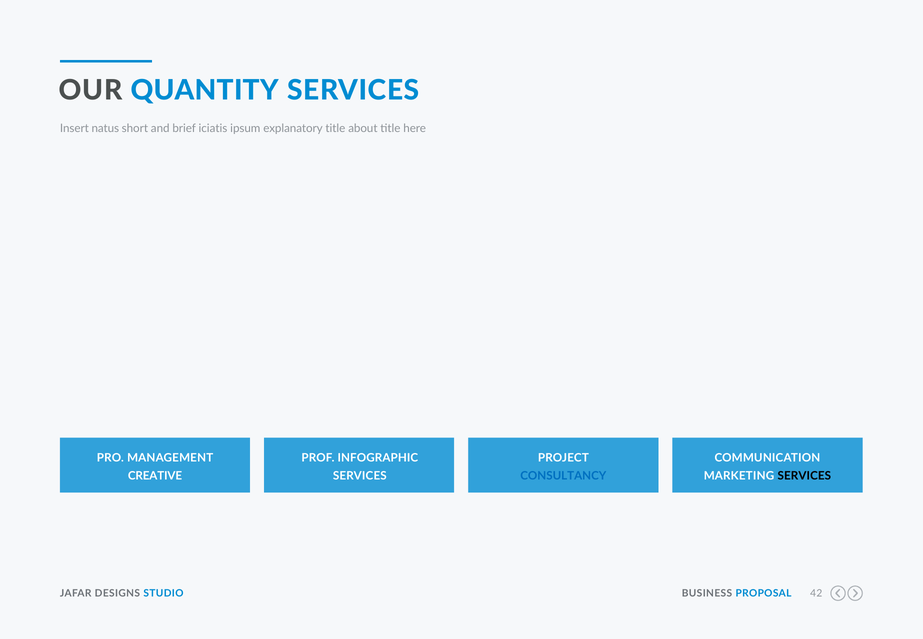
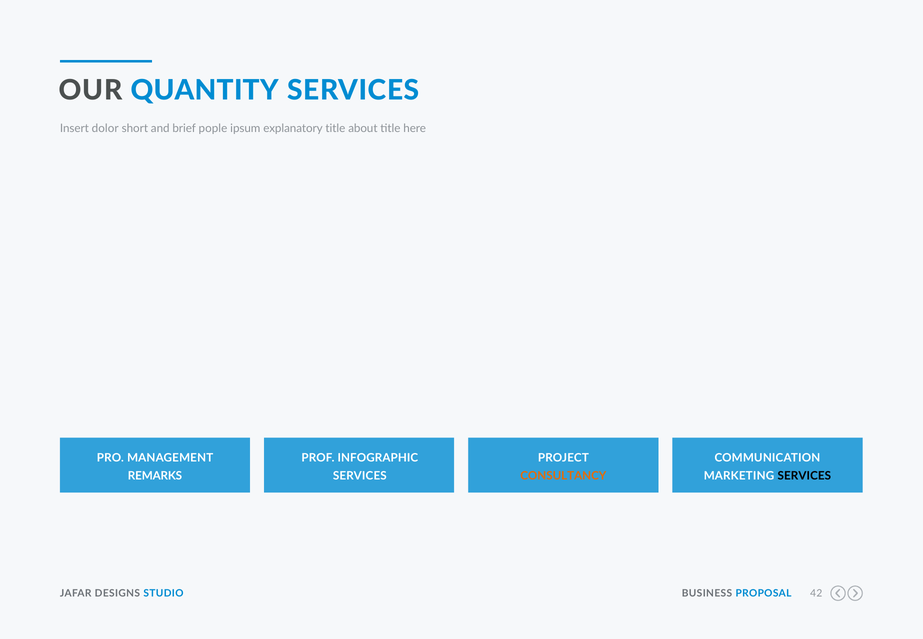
natus: natus -> dolor (105, 128)
iciatis: iciatis -> pople (213, 128)
CREATIVE: CREATIVE -> REMARKS (155, 476)
CONSULTANCY colour: blue -> orange (563, 476)
